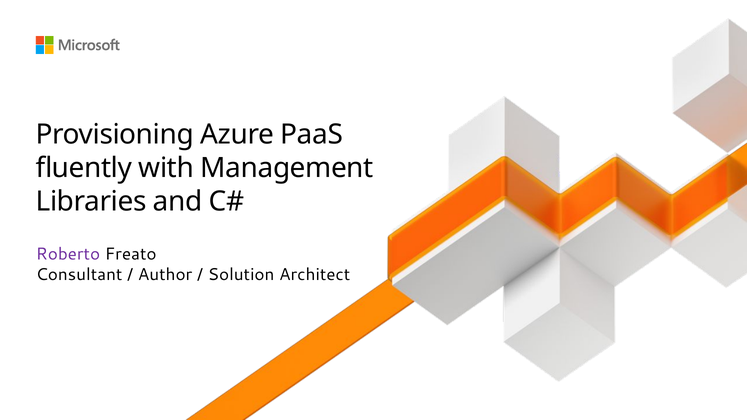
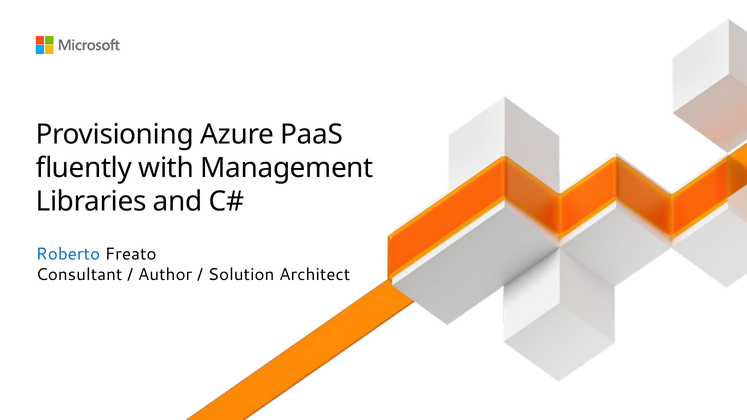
Roberto colour: purple -> blue (68, 254)
